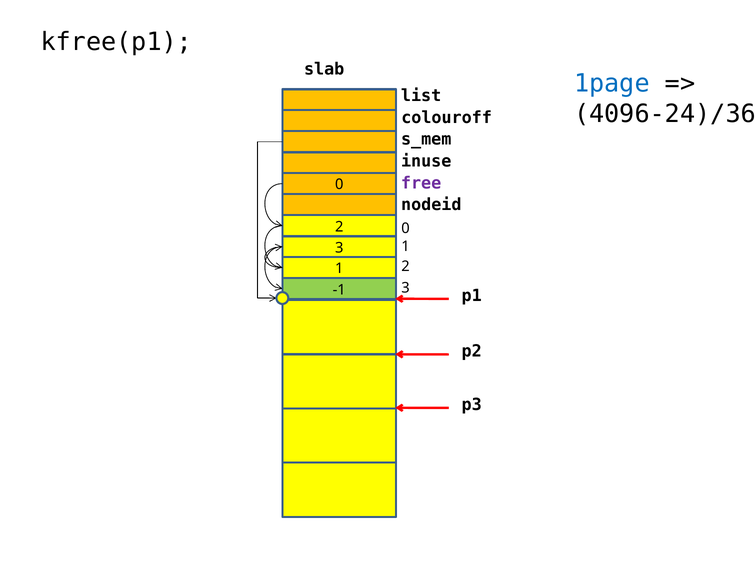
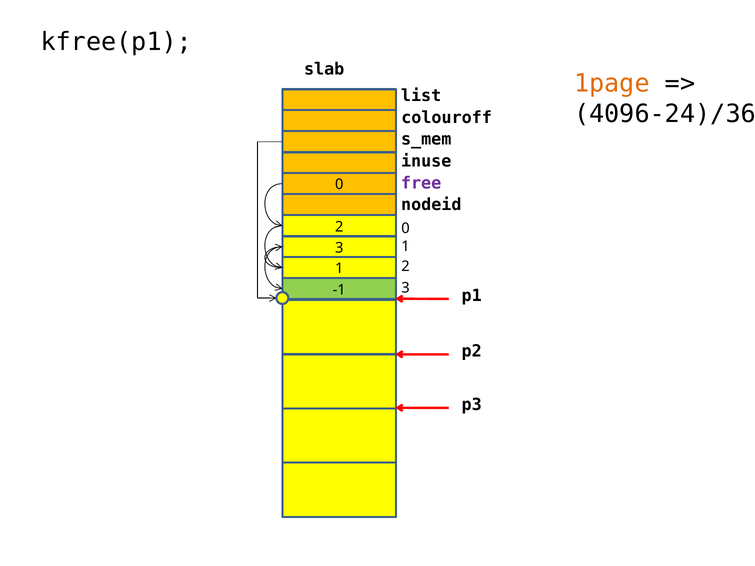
1page colour: blue -> orange (612, 84)
